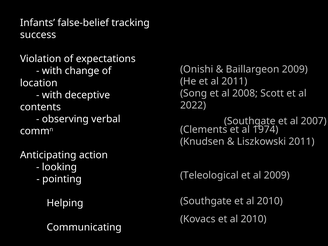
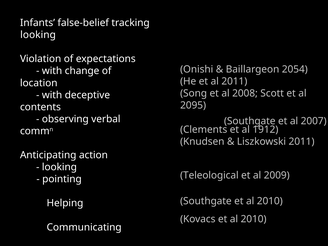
success: success -> looking (38, 35)
Baillargeon 2009: 2009 -> 2054 (295, 69)
2022: 2022 -> 2095 (193, 105)
1974: 1974 -> 1912 (265, 130)
